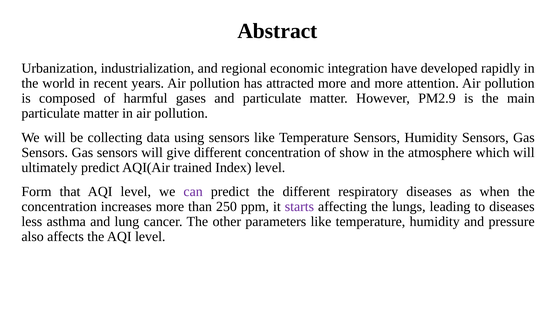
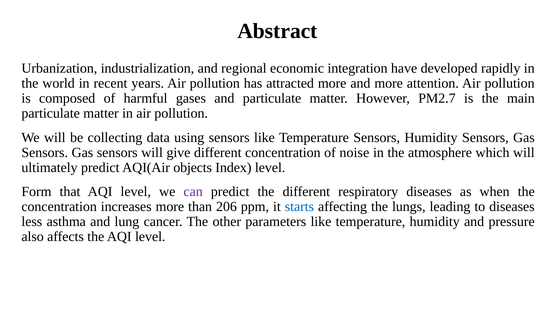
PM2.9: PM2.9 -> PM2.7 (437, 98)
show: show -> noise (354, 153)
trained: trained -> objects (193, 168)
250: 250 -> 206 (226, 207)
starts colour: purple -> blue (299, 207)
